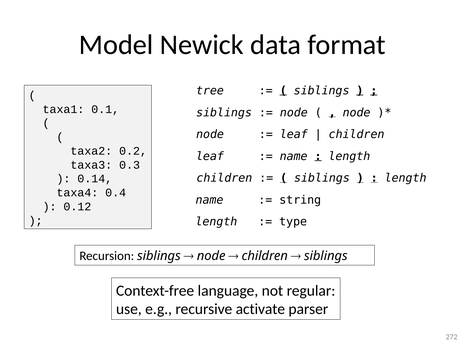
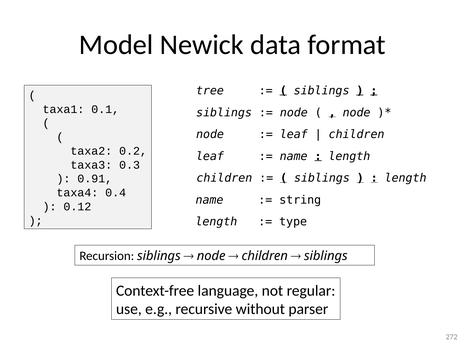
0.14: 0.14 -> 0.91 (95, 179)
activate: activate -> without (260, 309)
